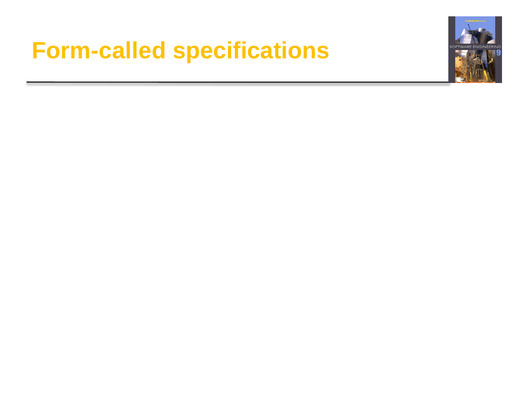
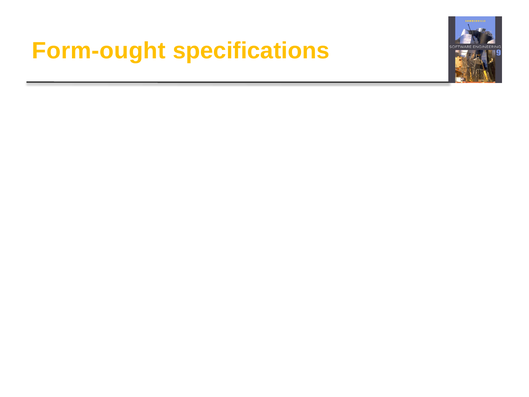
Form-called: Form-called -> Form-ought (99, 51)
